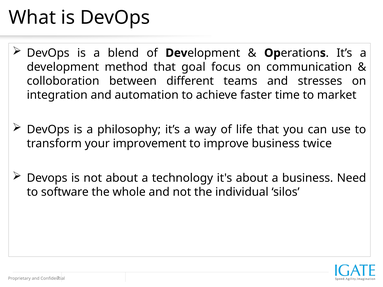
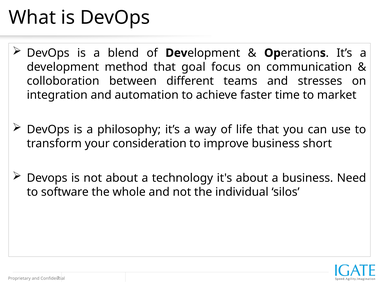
improvement: improvement -> consideration (150, 144)
twice: twice -> short (317, 144)
